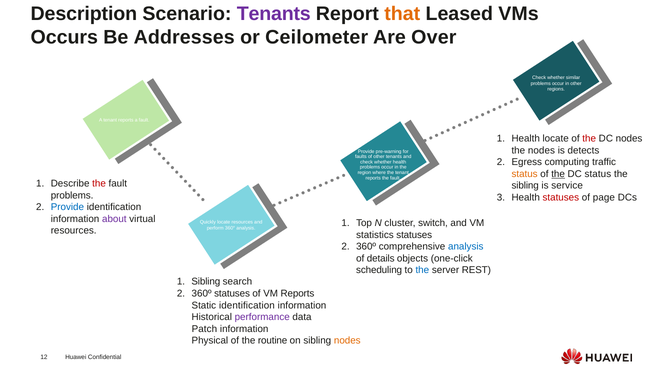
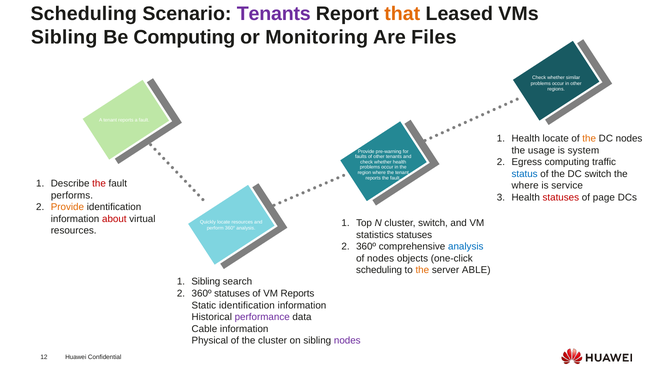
Description: Description -> Scheduling (84, 14)
Occurs: Occurs -> Sibling (64, 37)
Be Addresses: Addresses -> Computing (184, 37)
Ceilometer: Ceilometer -> Monitoring (317, 37)
Over: Over -> Files (434, 37)
the colour: red -> orange (589, 139)
the nodes: nodes -> usage (541, 150)
detects: detects -> system (583, 150)
status colour: orange -> blue (525, 174)
the underline: present -> none (558, 174)
DC status: status -> switch (598, 174)
sibling: sibling -> where (525, 186)
problems: problems -> performs (72, 195)
Provide colour: blue -> orange (67, 207)
about colour: purple -> red (114, 219)
of details: details -> nodes (381, 258)
the colour: blue -> orange (422, 270)
REST: REST -> ABLE (476, 270)
Patch: Patch -> Cable (204, 329)
the routine: routine -> cluster (273, 341)
nodes colour: orange -> purple (347, 341)
